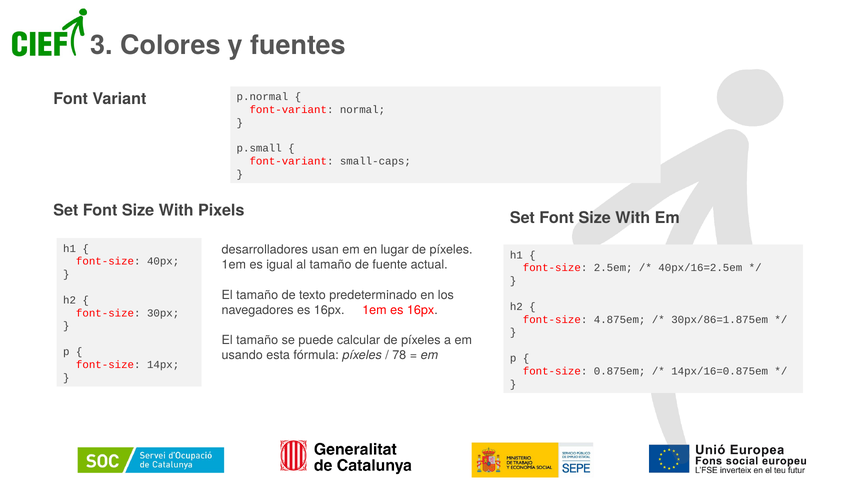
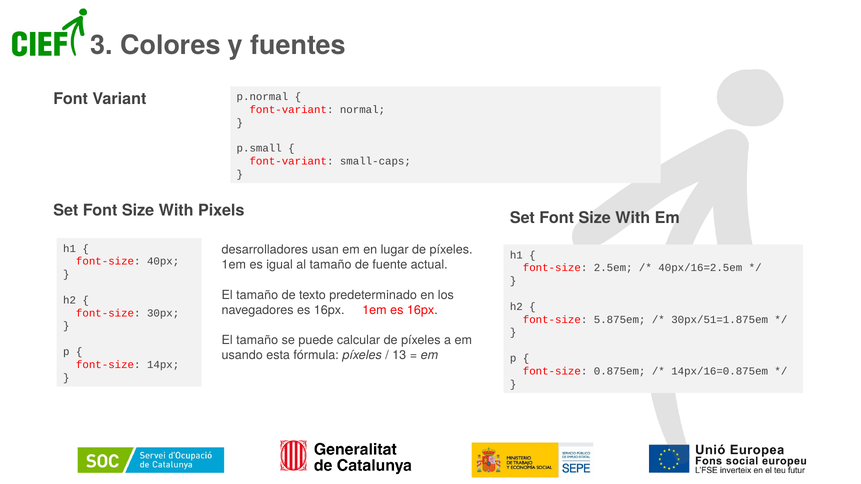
4.875em: 4.875em -> 5.875em (620, 320)
30px/86=1.875em: 30px/86=1.875em -> 30px/51=1.875em (720, 320)
78: 78 -> 13 (399, 355)
